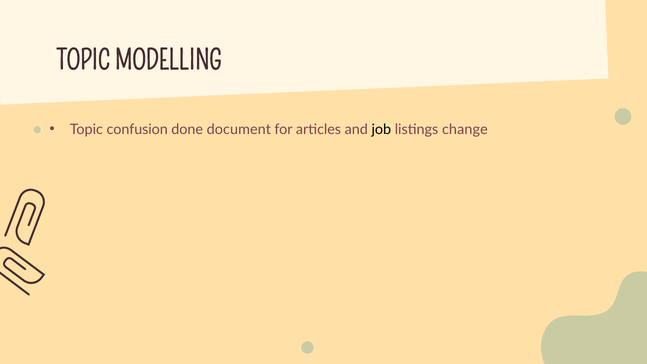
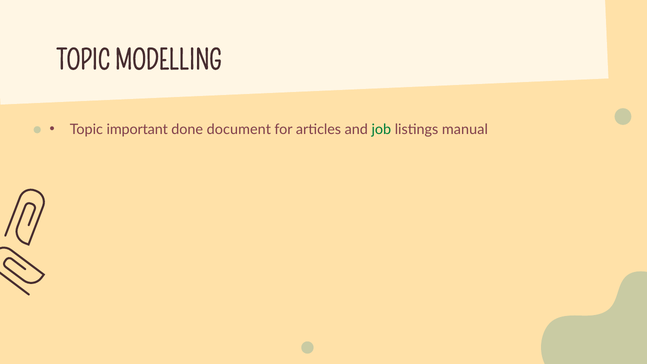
confusion: confusion -> important (137, 130)
job colour: black -> green (381, 130)
change: change -> manual (465, 130)
